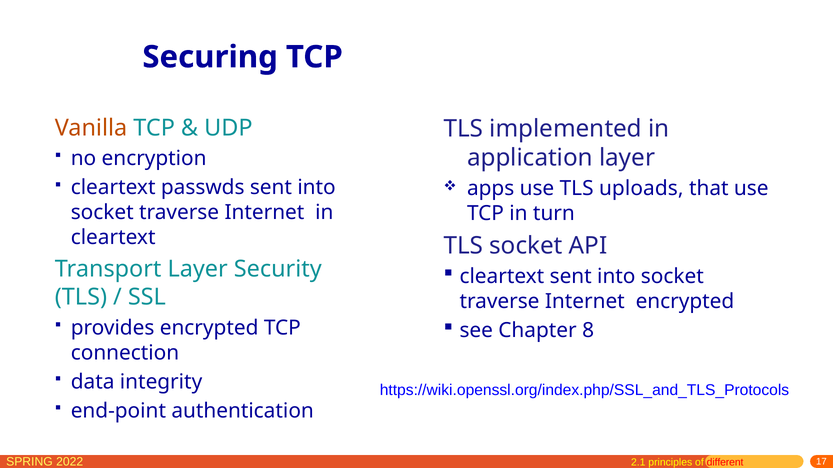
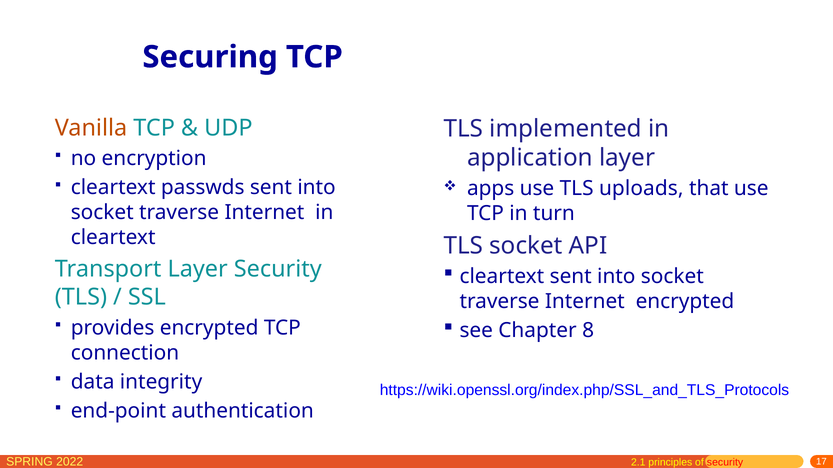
of different: different -> security (725, 463)
